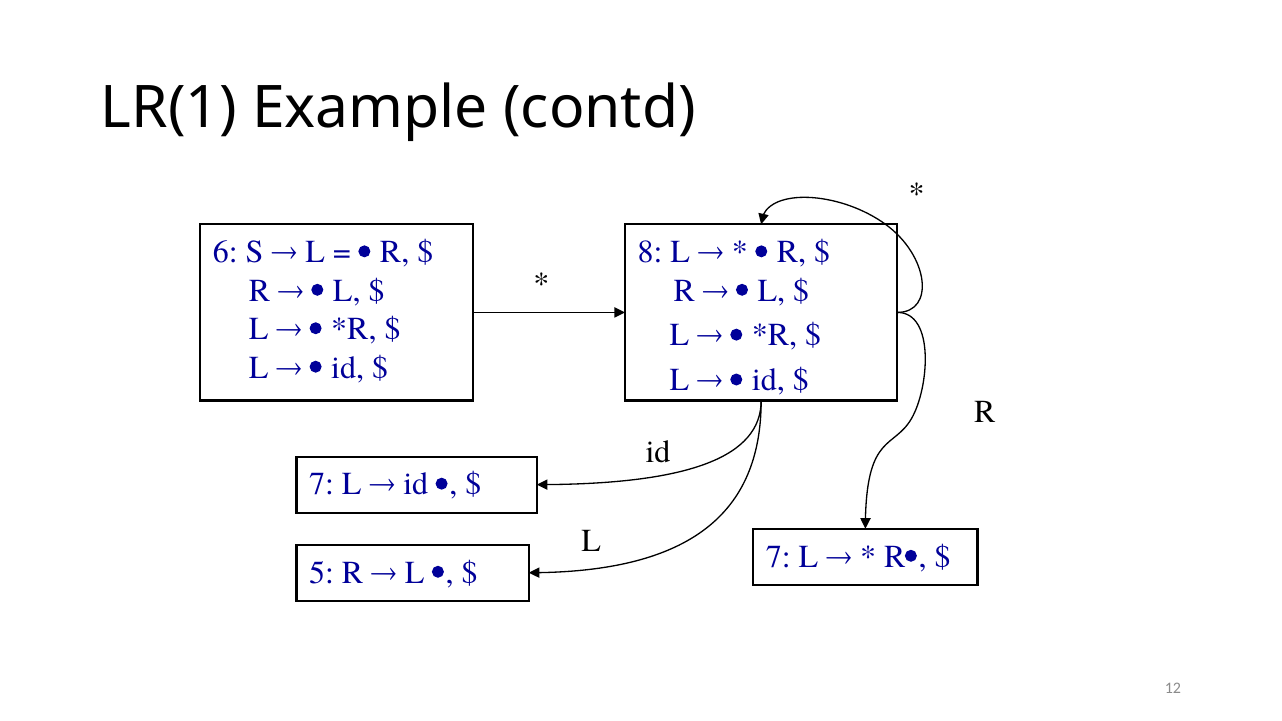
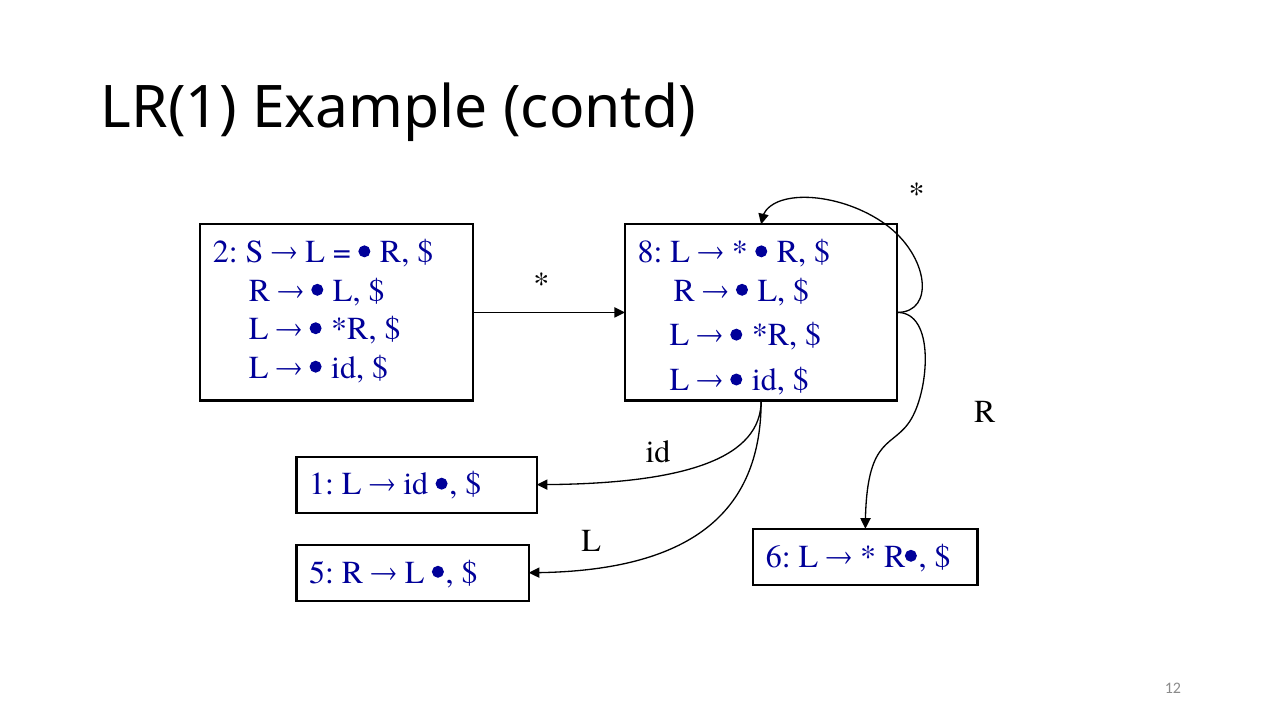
6: 6 -> 2 (225, 252)
7: 7 -> 1 (322, 485)
7: 7 -> 6 (778, 557)
